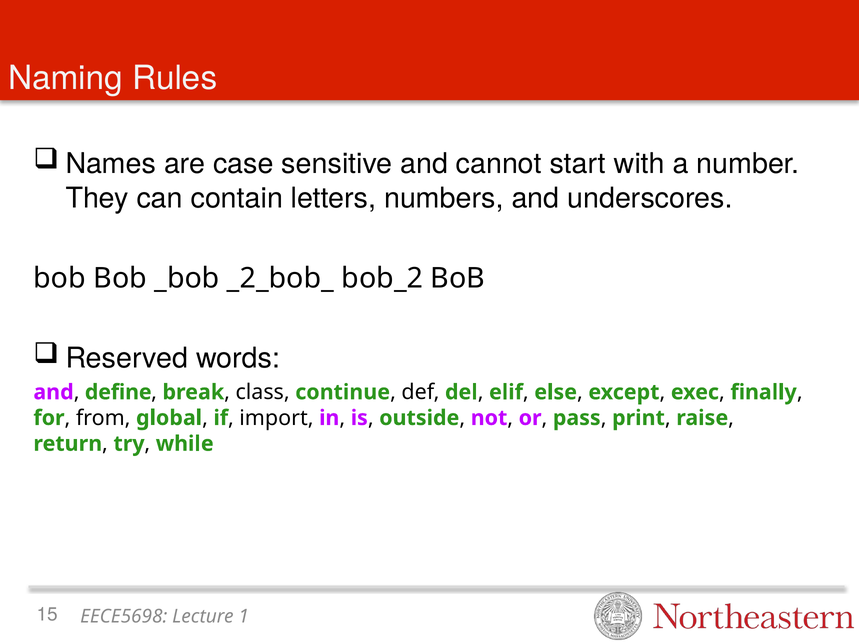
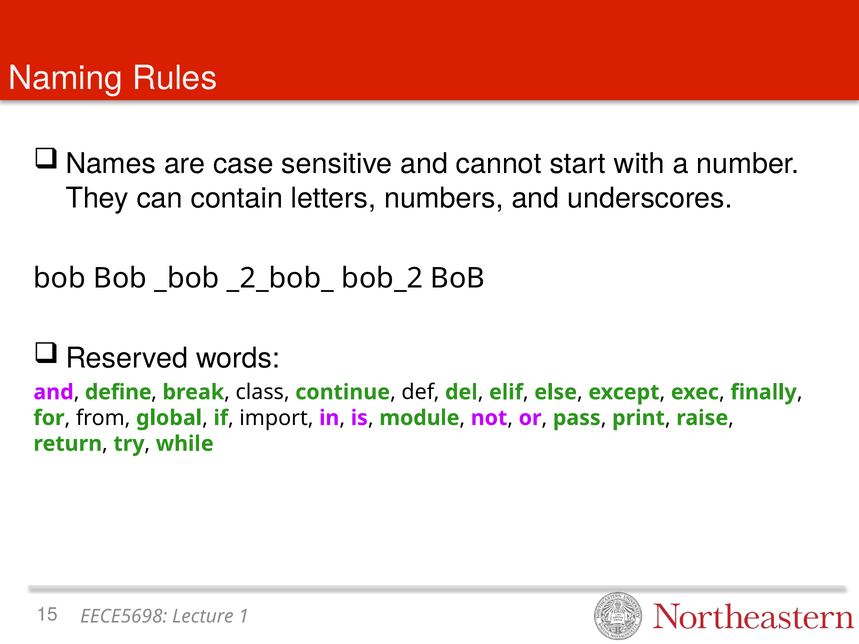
outside: outside -> module (419, 418)
